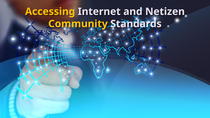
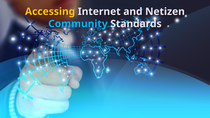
Community colour: yellow -> light blue (78, 24)
